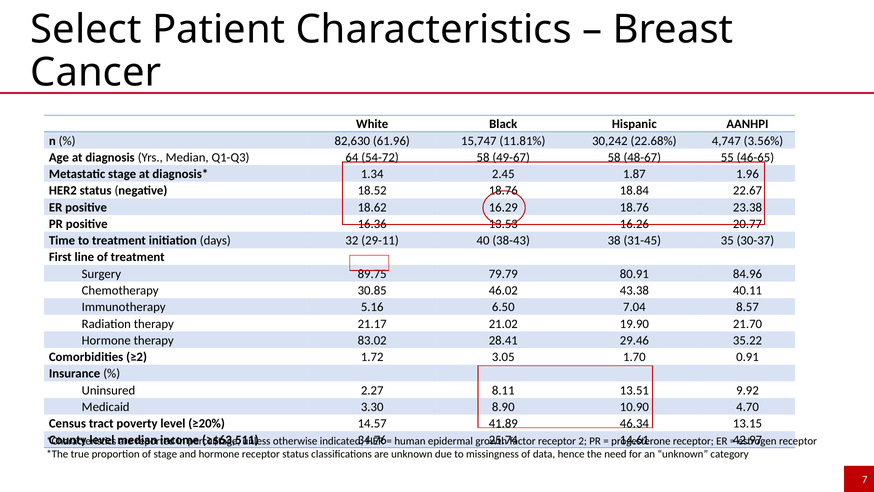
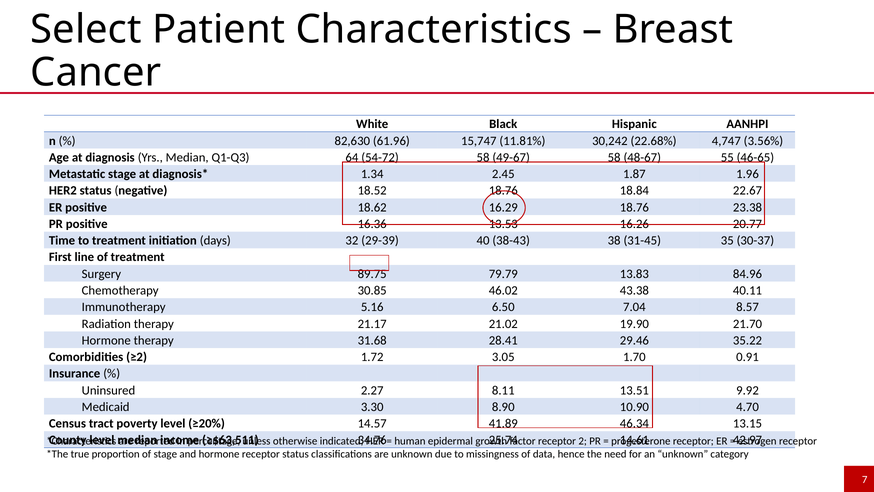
29-11: 29-11 -> 29-39 (380, 240)
80.91: 80.91 -> 13.83 (634, 274)
83.02: 83.02 -> 31.68 (372, 340)
